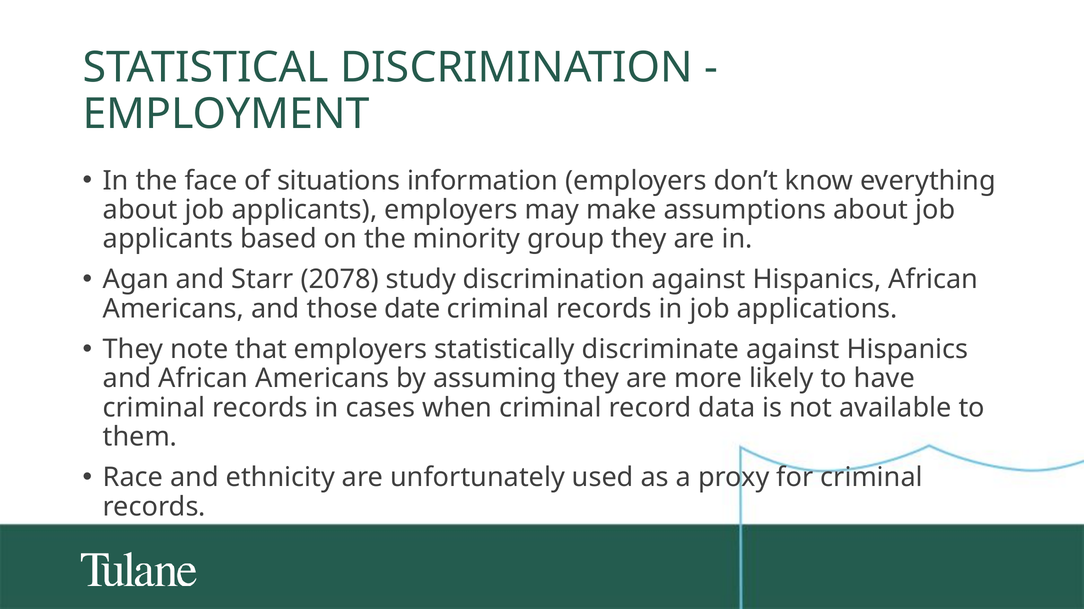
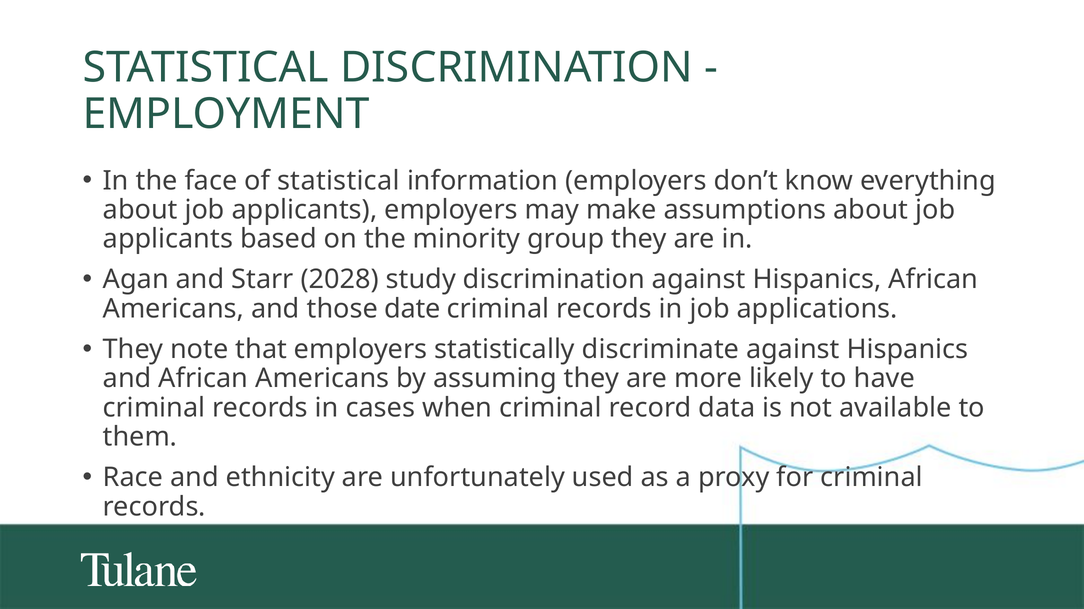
of situations: situations -> statistical (338, 181)
2078: 2078 -> 2028 (340, 280)
